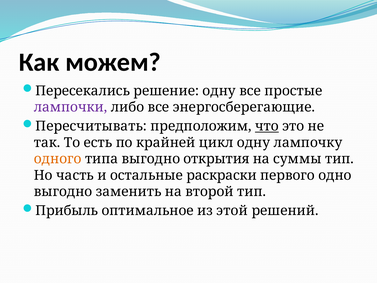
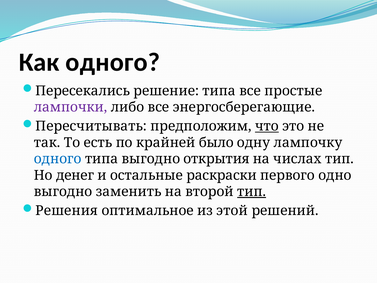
Как можем: можем -> одного (113, 62)
решение одну: одну -> типа (219, 91)
цикл: цикл -> было (216, 142)
одного colour: orange -> blue (58, 159)
суммы: суммы -> числах (297, 159)
часть: часть -> денег (75, 175)
тип underline: none -> present (252, 191)
Прибыль: Прибыль -> Решения (67, 210)
